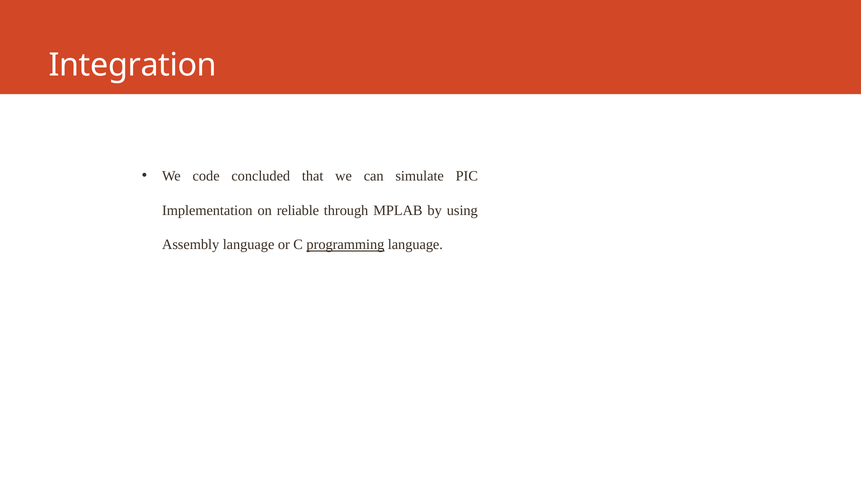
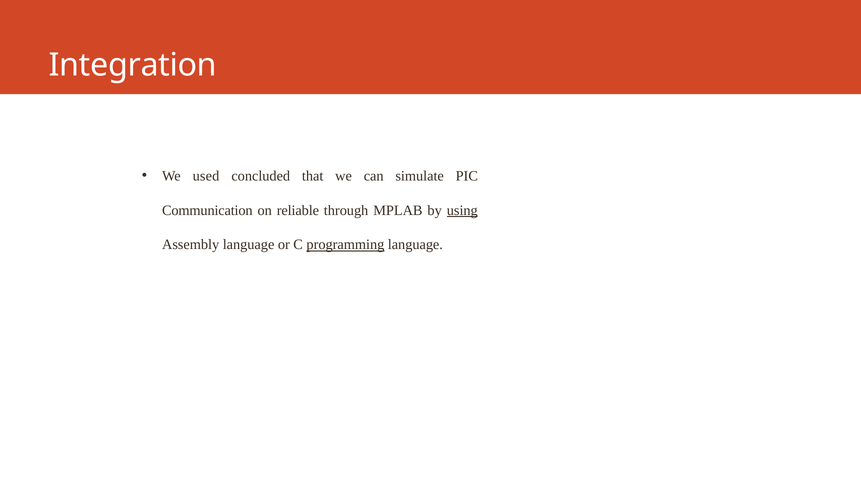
code: code -> used (206, 176)
Implementation: Implementation -> Communication (207, 210)
using underline: none -> present (462, 210)
